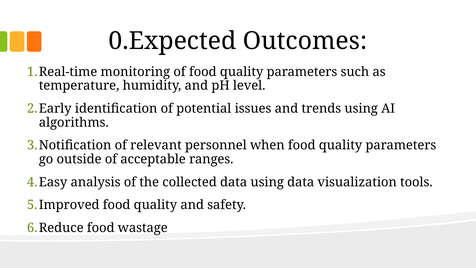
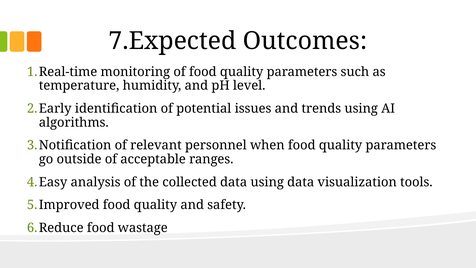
0.Expected: 0.Expected -> 7.Expected (173, 41)
